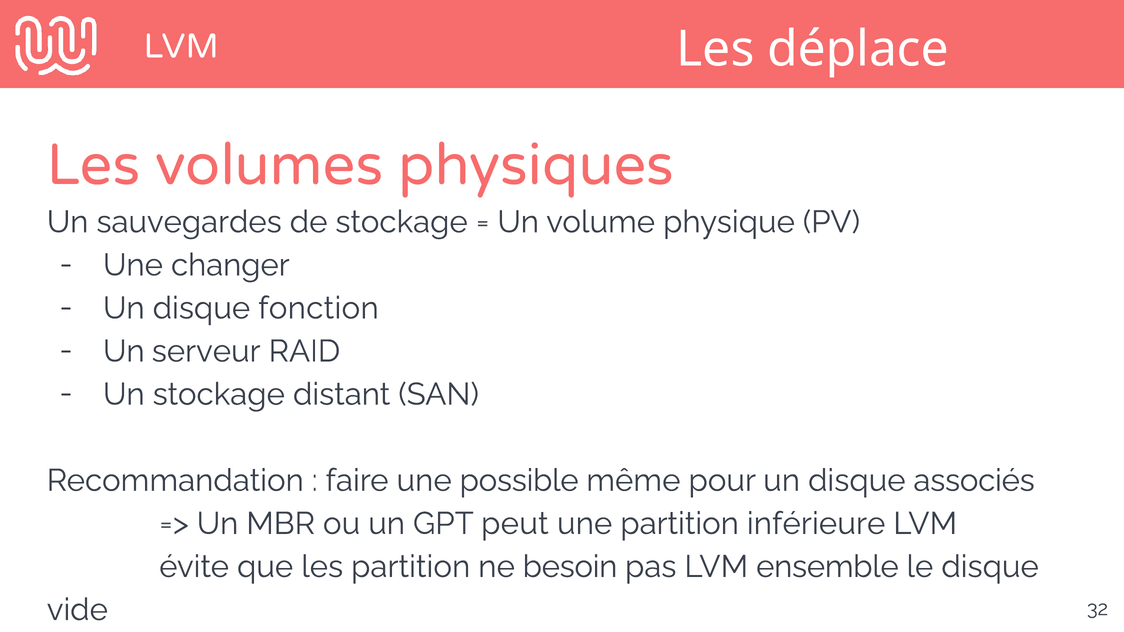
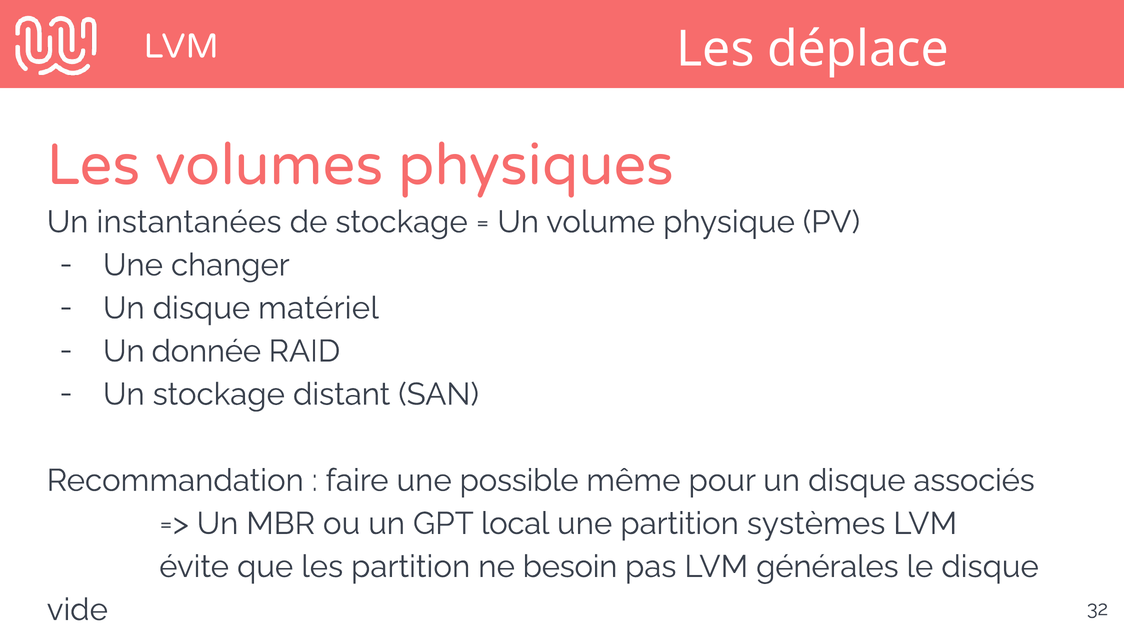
sauvegardes: sauvegardes -> instantanées (189, 222)
fonction: fonction -> matériel (318, 308)
serveur: serveur -> donnée (206, 351)
peut: peut -> local (515, 524)
inférieure: inférieure -> systèmes (816, 524)
ensemble: ensemble -> générales (827, 567)
